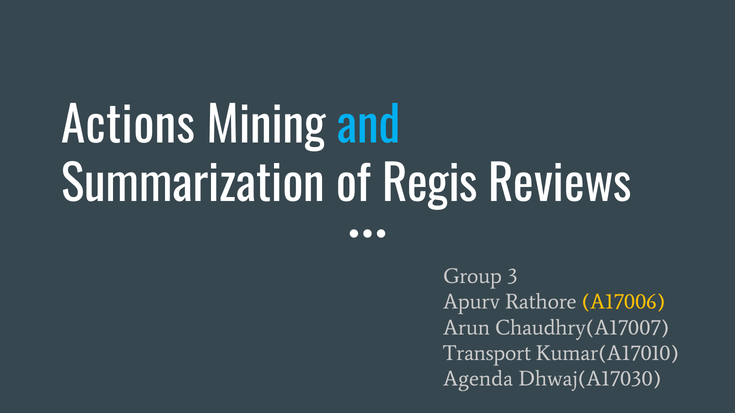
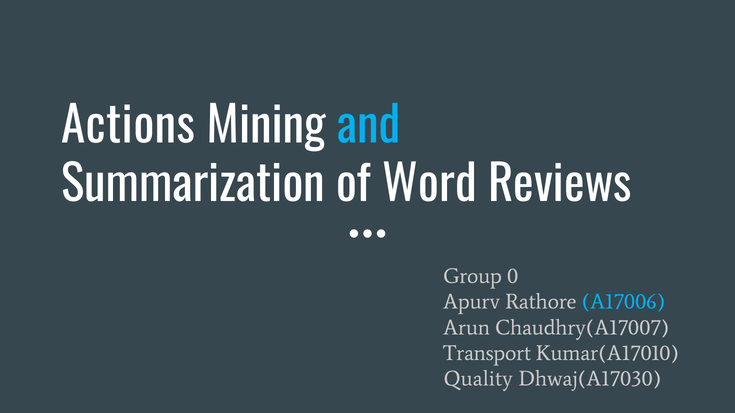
Regis: Regis -> Word (430, 185)
3: 3 -> 0 (513, 276)
A17006 colour: yellow -> light blue (624, 302)
Agenda: Agenda -> Quality (478, 379)
